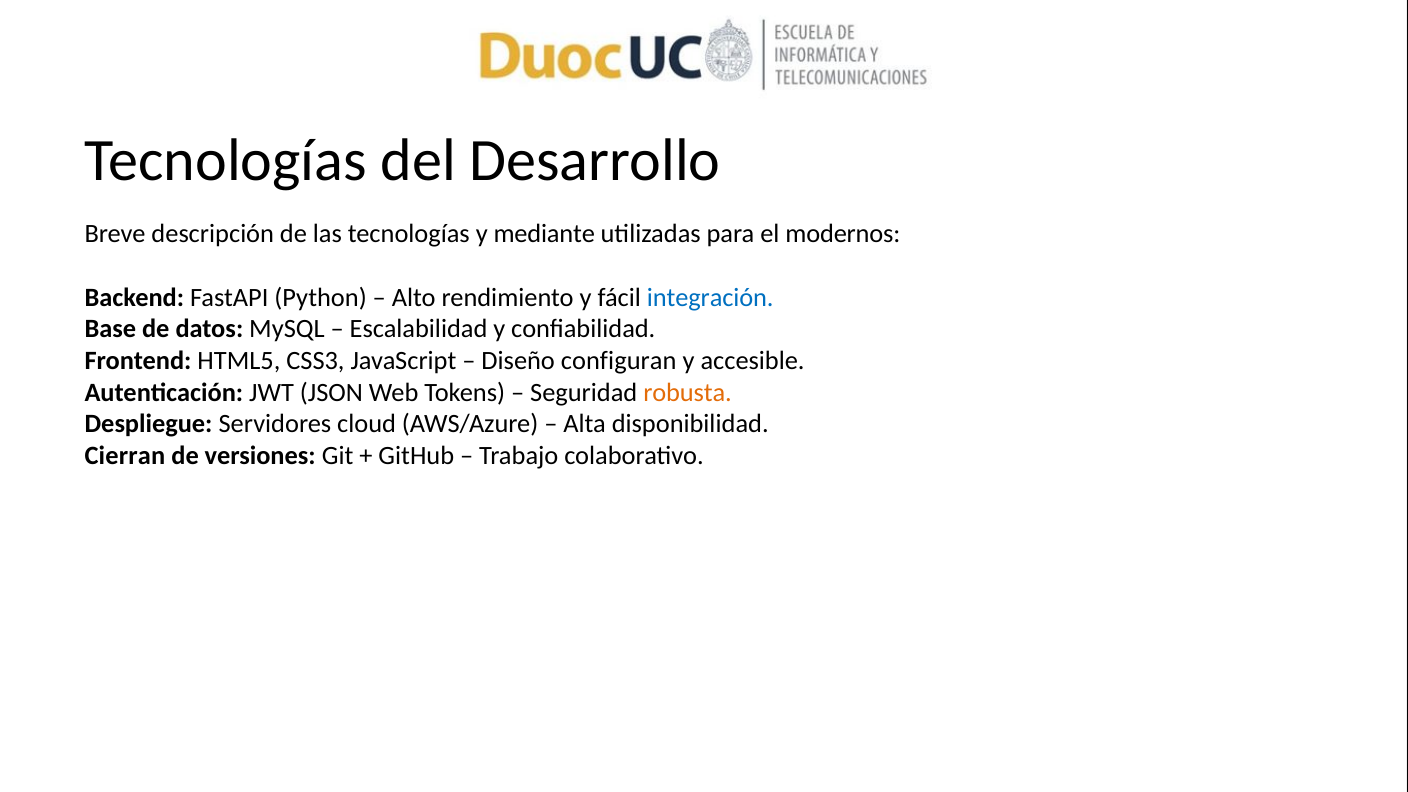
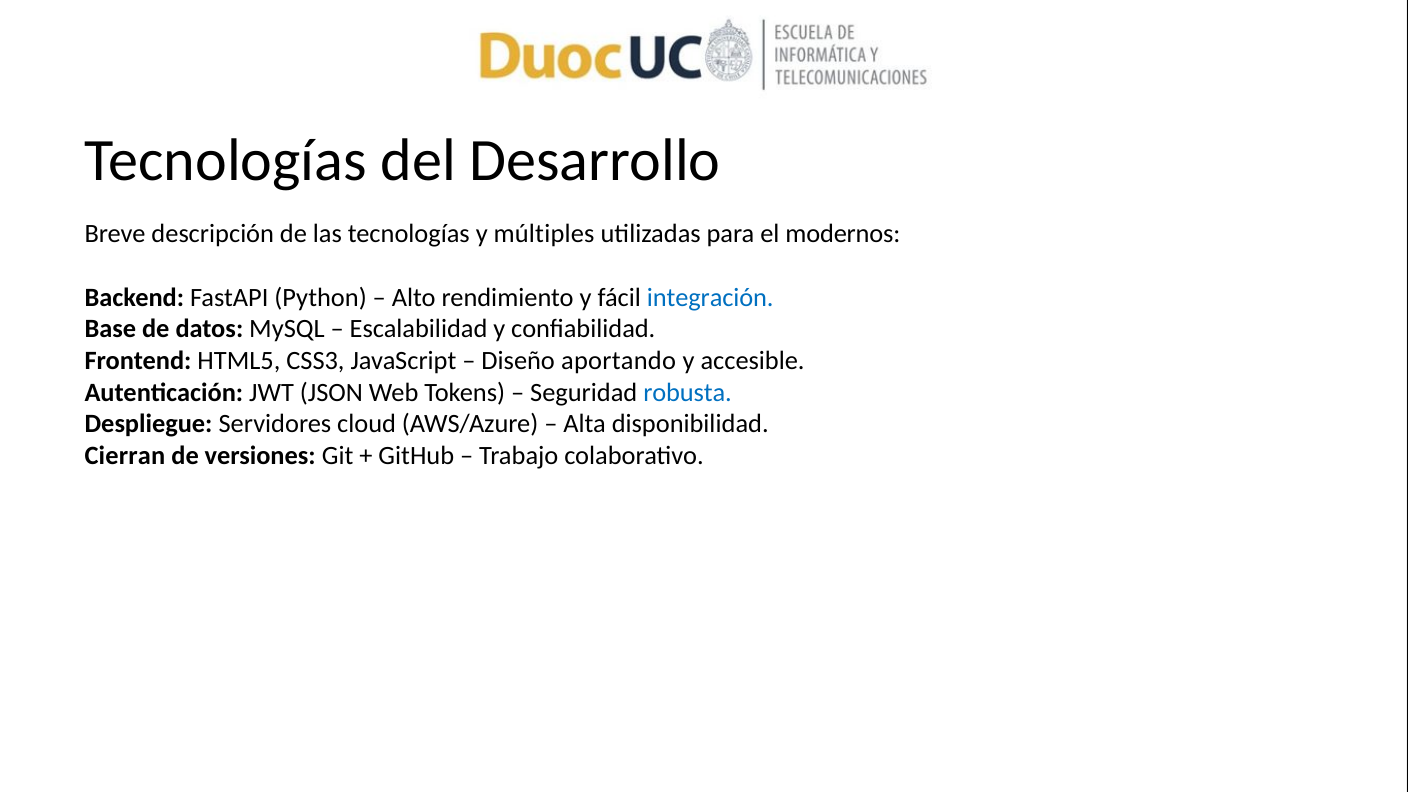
mediante: mediante -> múltiples (544, 234)
configuran: configuran -> aportando (619, 361)
robusta colour: orange -> blue (687, 392)
